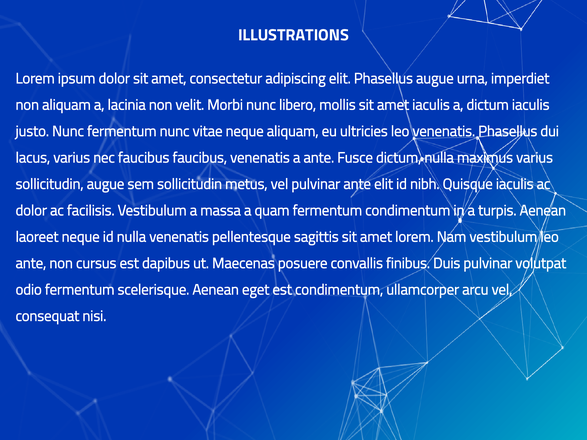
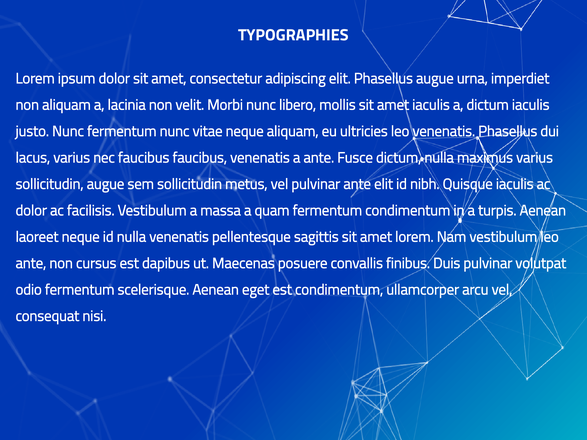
ILLUSTRATIONS: ILLUSTRATIONS -> TYPOGRAPHIES (293, 35)
